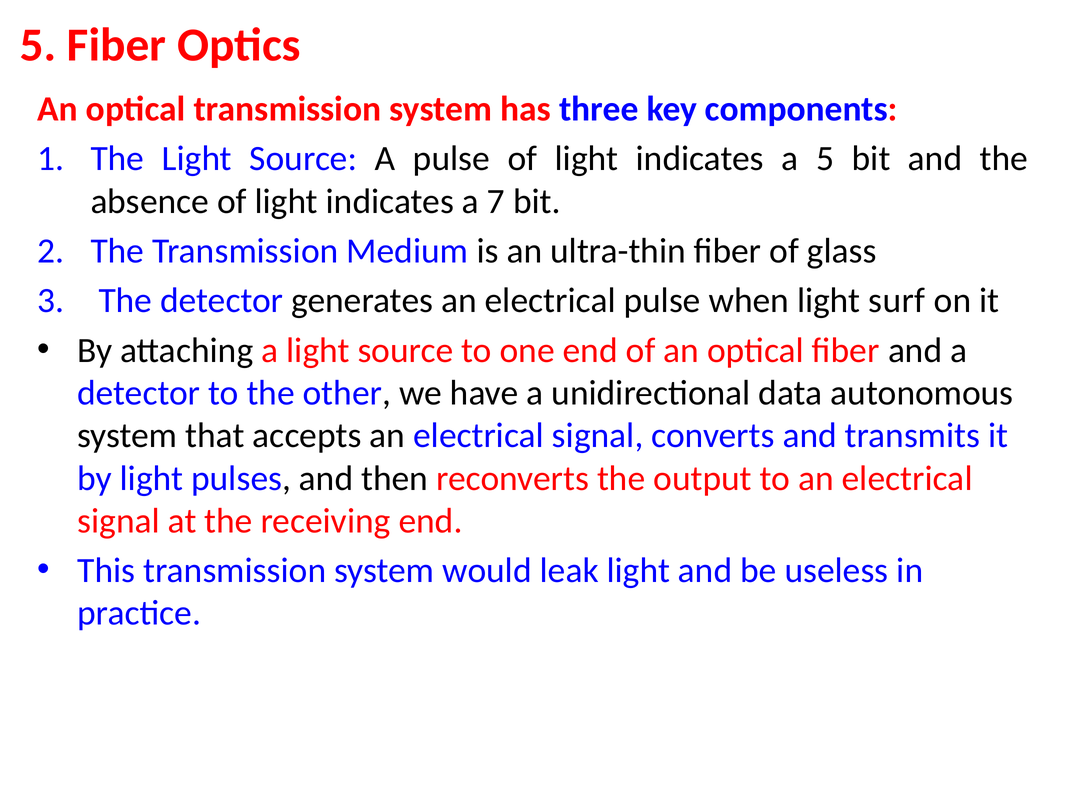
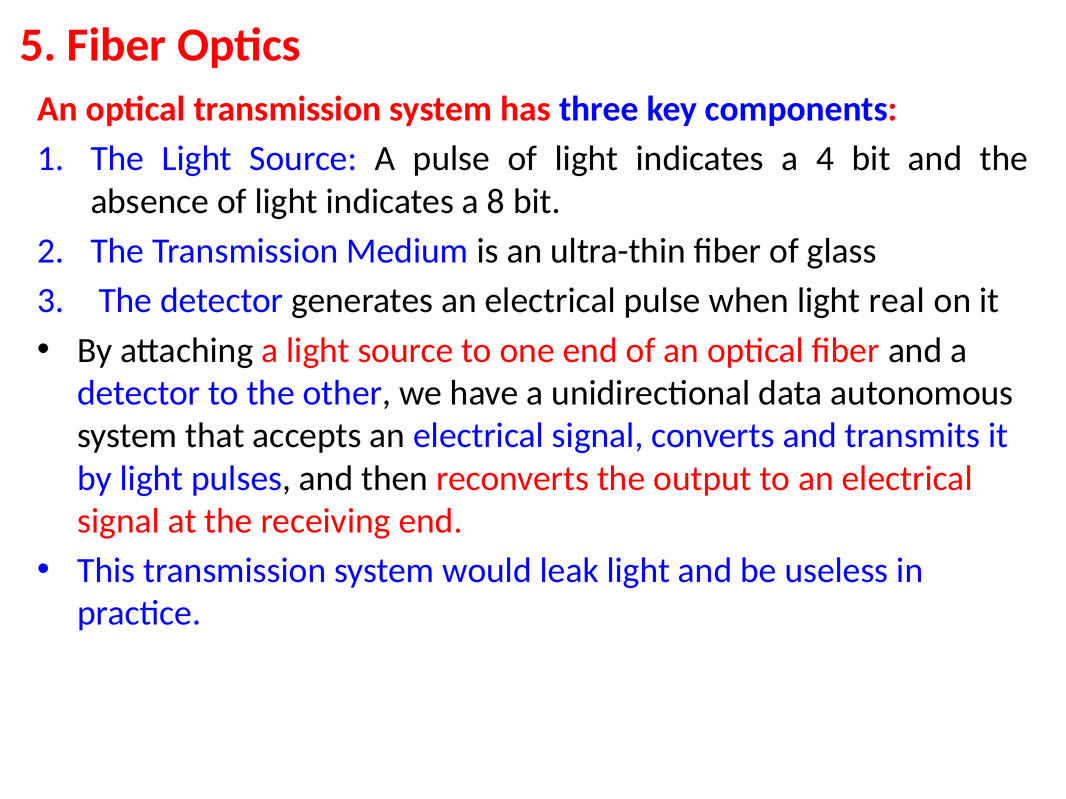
a 5: 5 -> 4 (825, 159)
7: 7 -> 8 (496, 201)
surf: surf -> real (897, 301)
